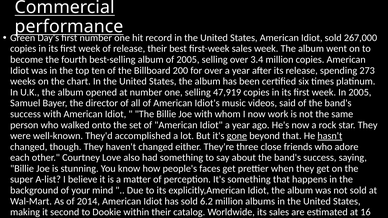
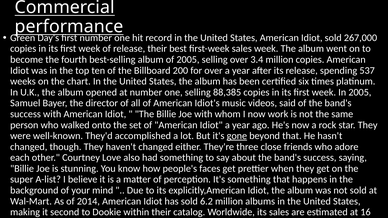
273: 273 -> 537 (367, 71)
47,919: 47,919 -> 88,385 (227, 92)
hasn't underline: present -> none (330, 136)
